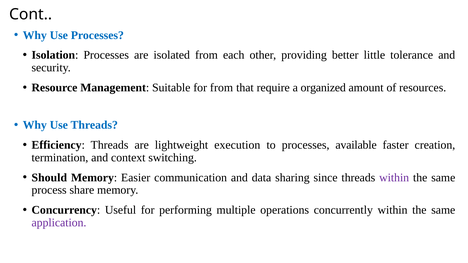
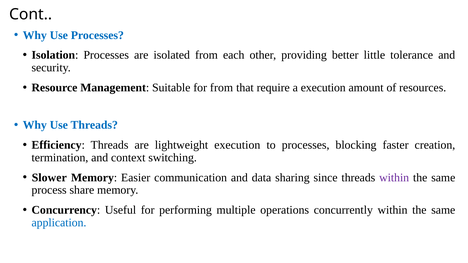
a organized: organized -> execution (323, 88)
available: available -> blocking (356, 145)
Should: Should -> Slower (49, 178)
application colour: purple -> blue (59, 223)
